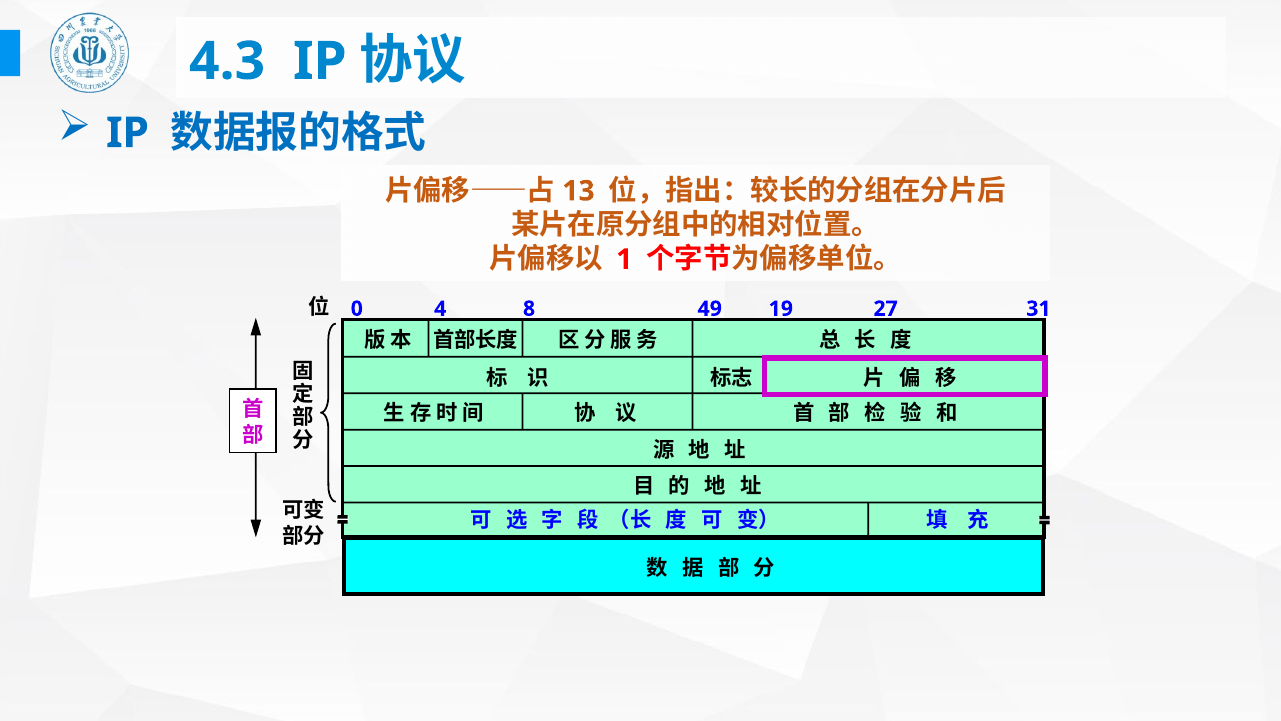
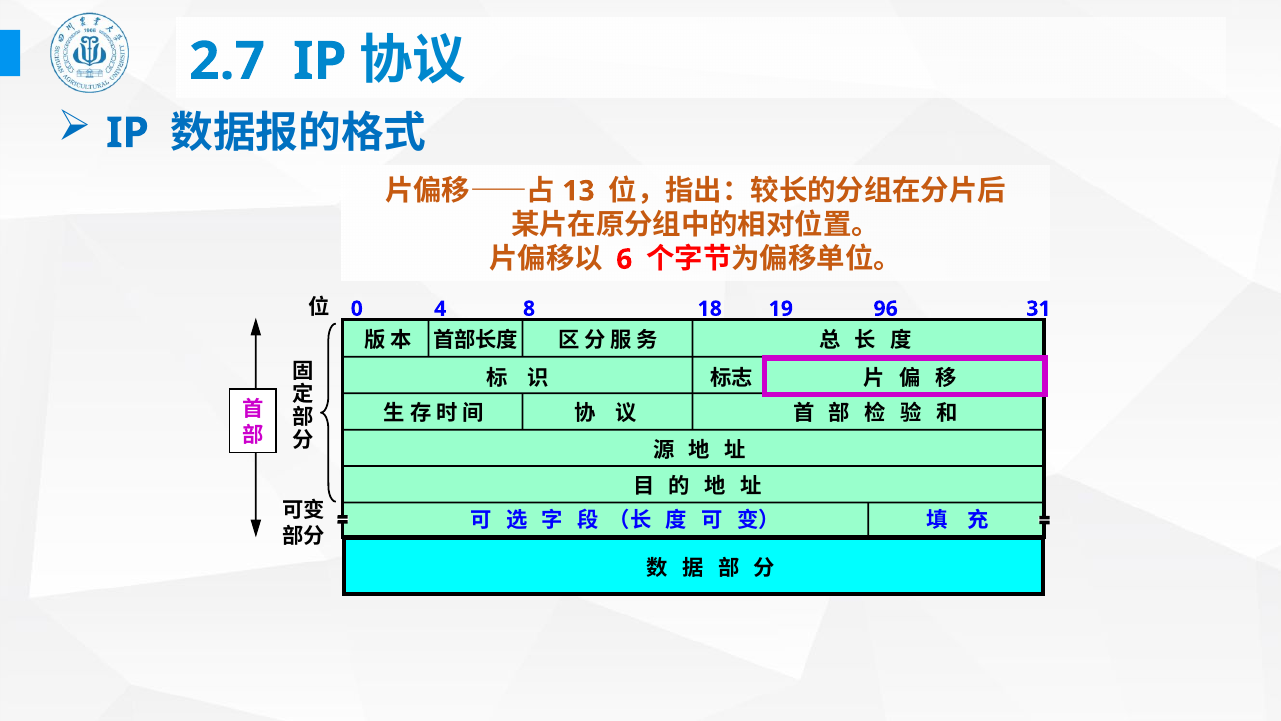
4.3: 4.3 -> 2.7 (227, 61)
1: 1 -> 6 (624, 259)
49: 49 -> 18 (710, 309)
27: 27 -> 96 (886, 309)
